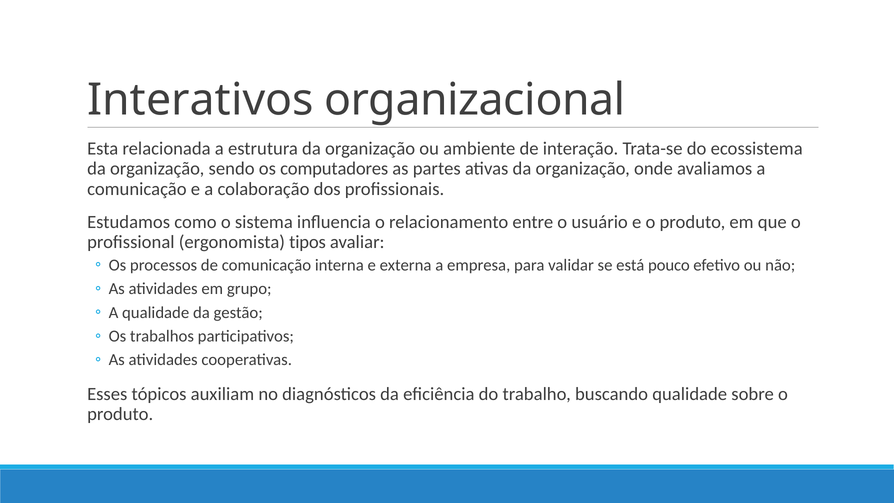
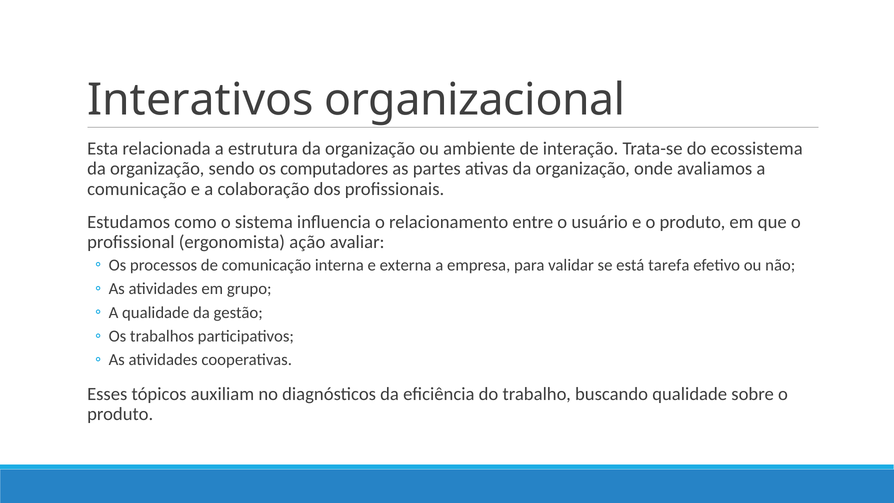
tipos: tipos -> ação (307, 242)
pouco: pouco -> tarefa (669, 265)
